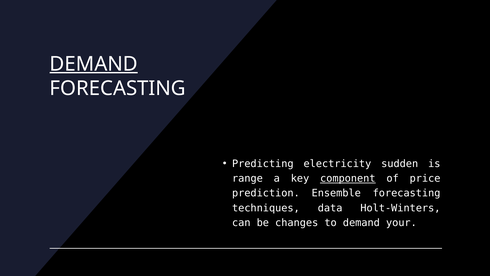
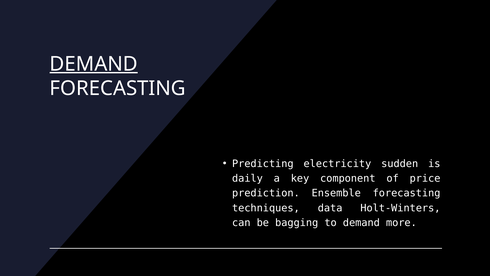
range: range -> daily (247, 178)
component underline: present -> none (348, 178)
changes: changes -> bagging (297, 222)
your: your -> more (401, 222)
